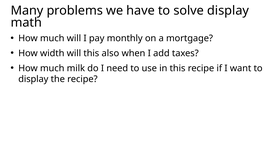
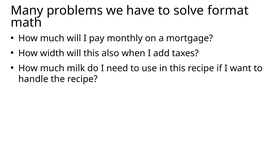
solve display: display -> format (228, 11)
display: display -> handle (33, 79)
